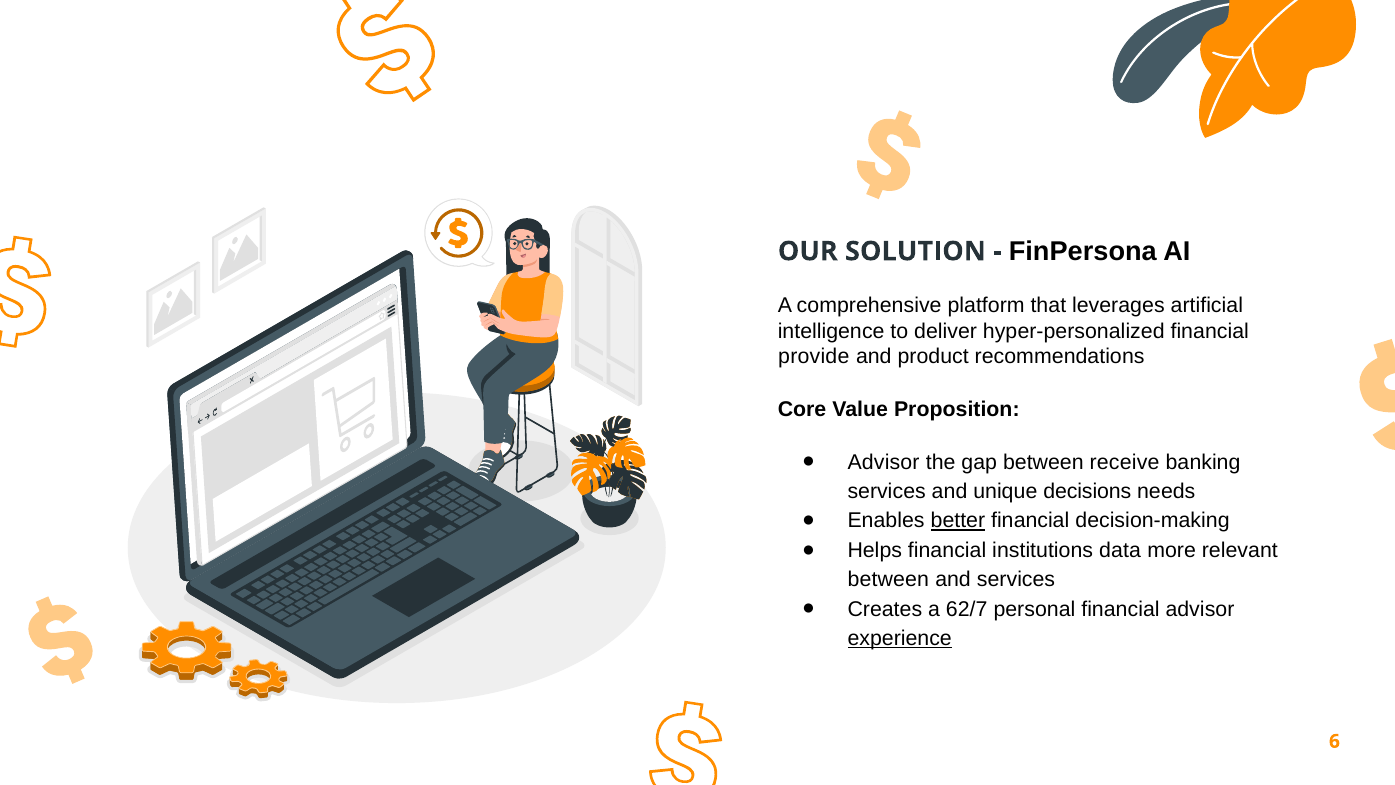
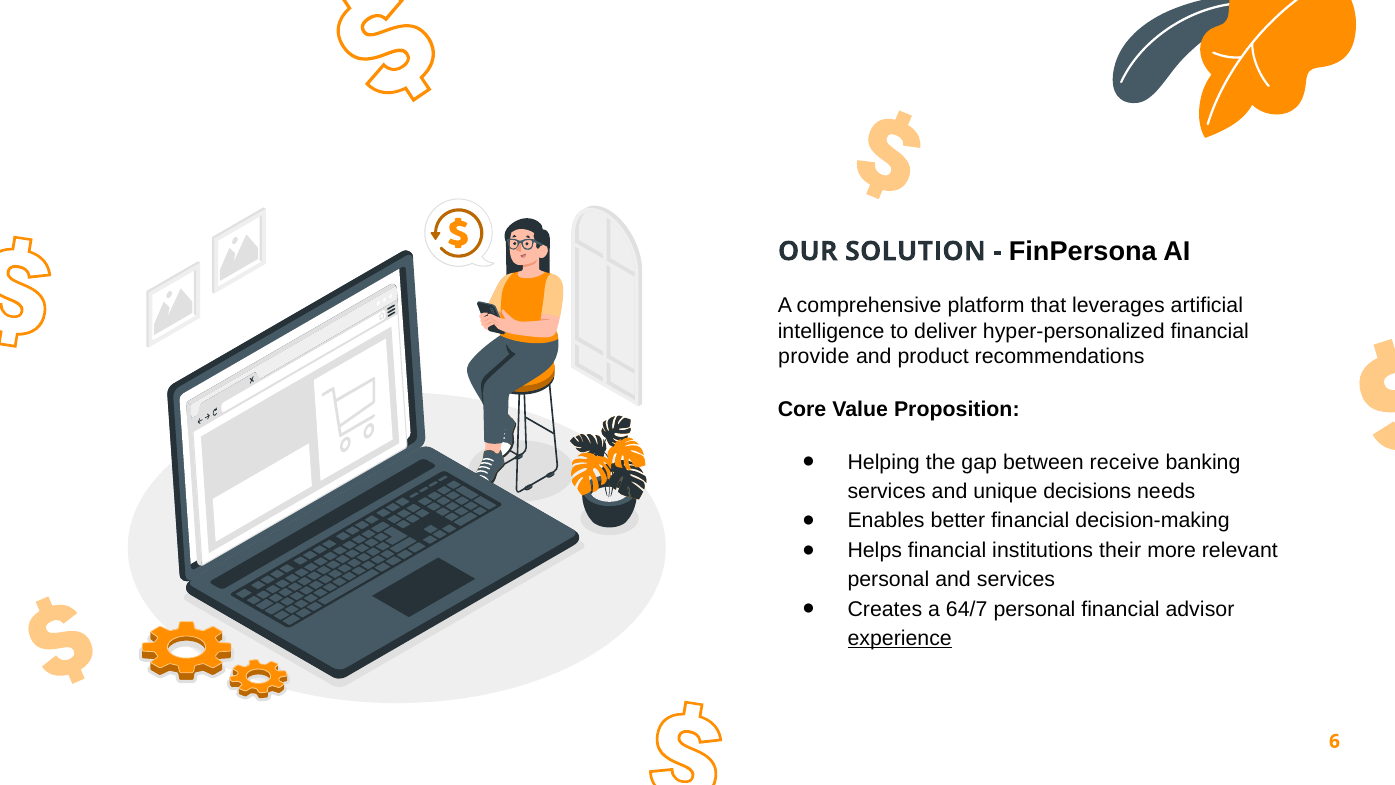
Advisor: Advisor -> Helping (884, 462)
better underline: present -> none (958, 521)
data: data -> their (1120, 550)
between: between -> personal (888, 579)
62/7: 62/7 -> 64/7 (967, 609)
